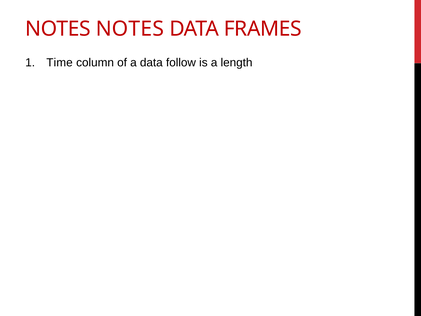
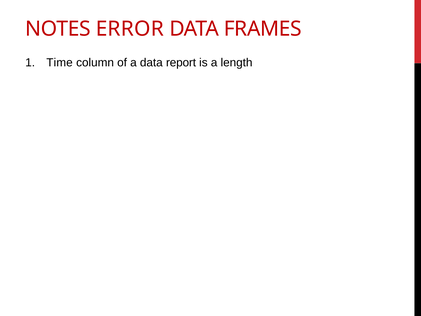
NOTES NOTES: NOTES -> ERROR (130, 29)
follow: follow -> report (181, 63)
